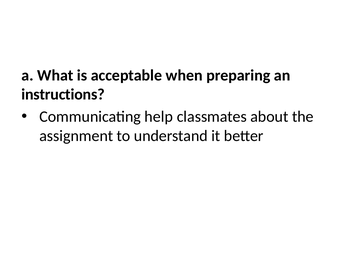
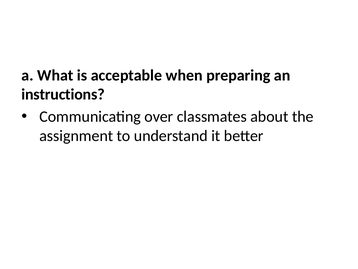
help: help -> over (159, 116)
